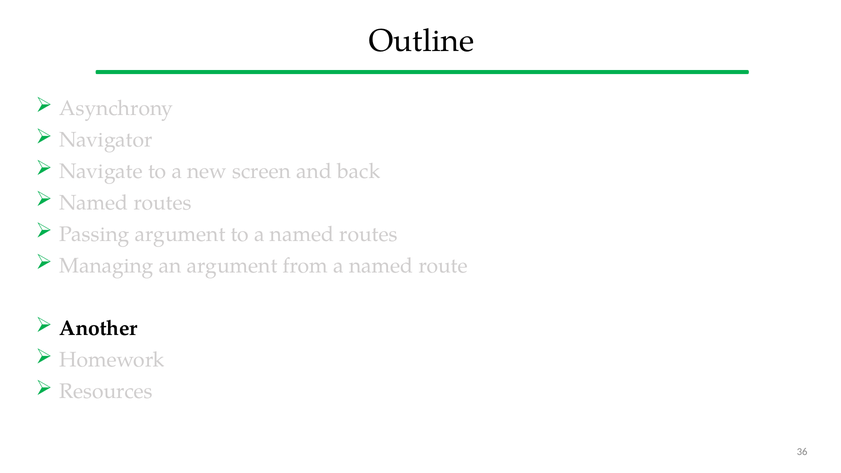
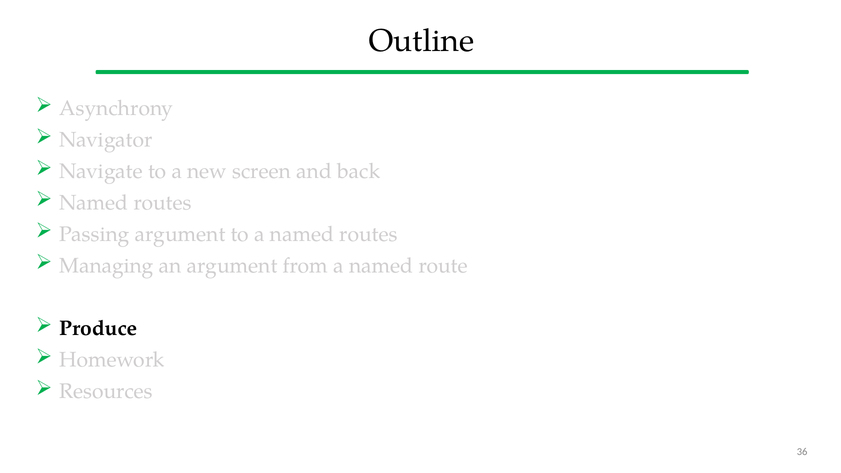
Another: Another -> Produce (98, 329)
